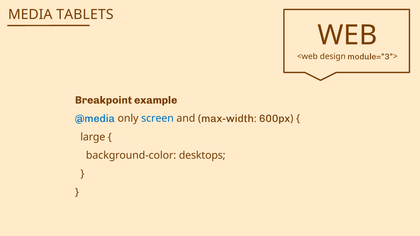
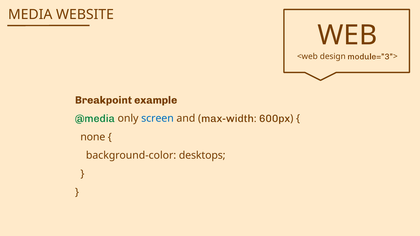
TABLETS: TABLETS -> WEBSITE (85, 14)
@media colour: blue -> green (95, 119)
large: large -> none (93, 137)
